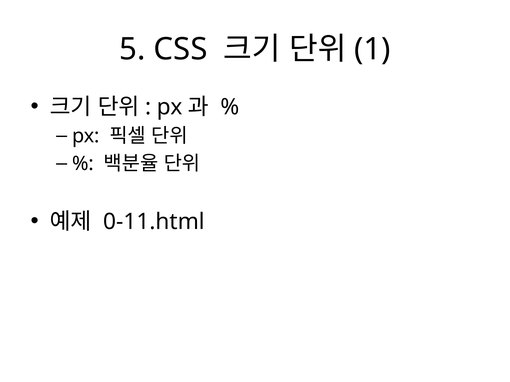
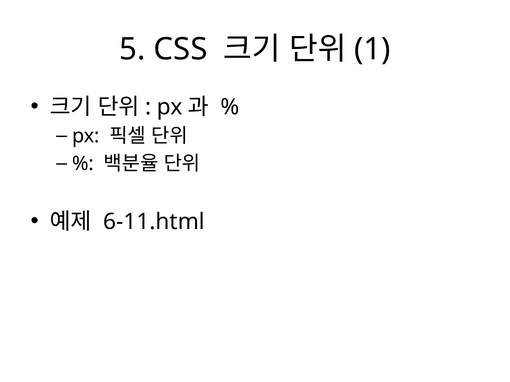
0-11.html: 0-11.html -> 6-11.html (154, 222)
